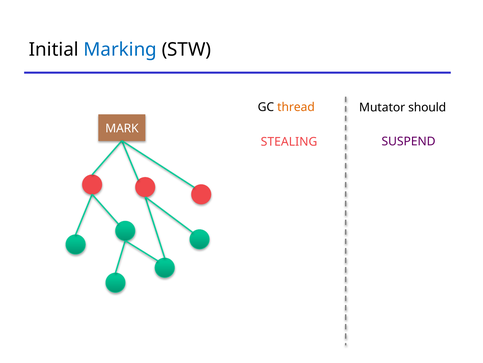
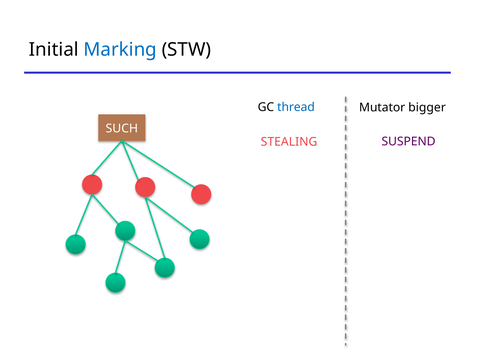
thread colour: orange -> blue (296, 107)
should: should -> bigger (427, 107)
MARK: MARK -> SUCH (122, 128)
